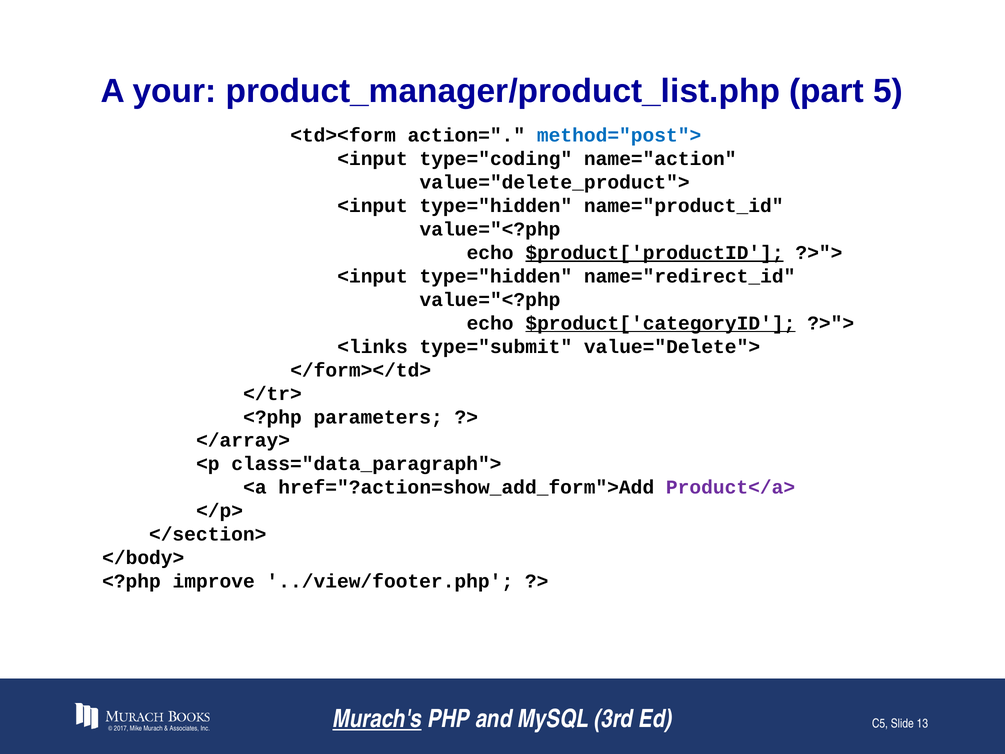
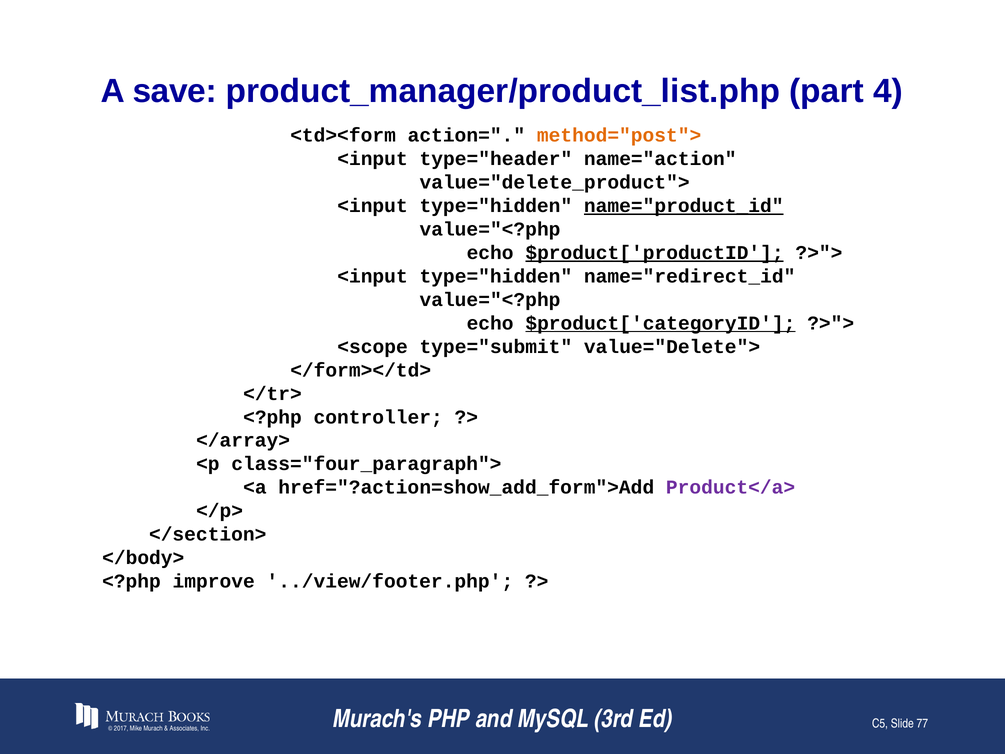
your: your -> save (175, 91)
5: 5 -> 4 (888, 91)
method="post"> colour: blue -> orange (619, 135)
type="coding: type="coding -> type="header (496, 159)
name="product_id underline: none -> present (684, 206)
<links: <links -> <scope (373, 347)
parameters: parameters -> controller (378, 417)
class="data_paragraph">: class="data_paragraph"> -> class="four_paragraph"> (366, 464)
Murach's underline: present -> none (377, 719)
13: 13 -> 77 (922, 723)
